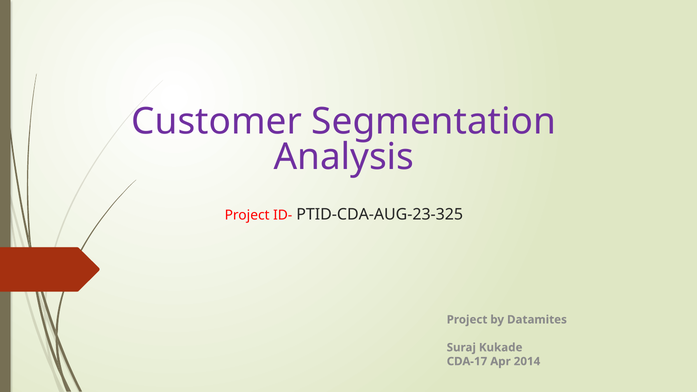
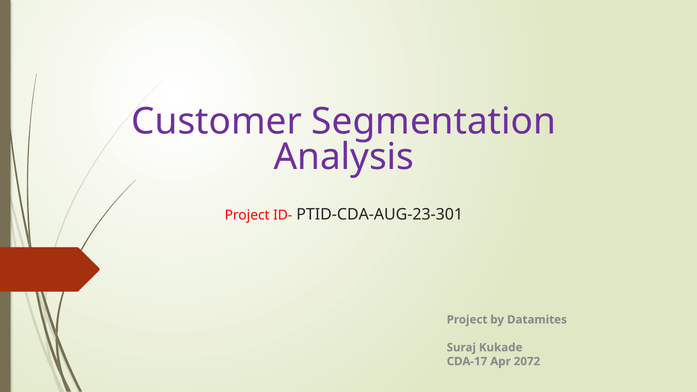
PTID-CDA-AUG-23-325: PTID-CDA-AUG-23-325 -> PTID-CDA-AUG-23-301 (380, 215)
2014: 2014 -> 2072 (527, 361)
